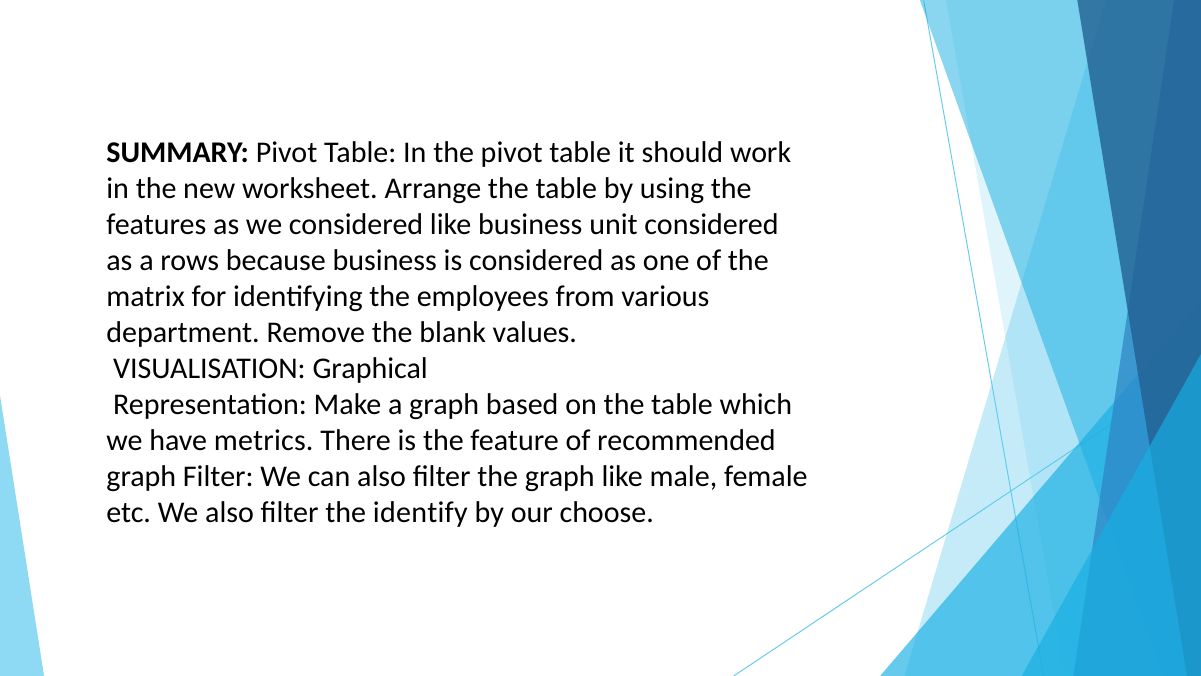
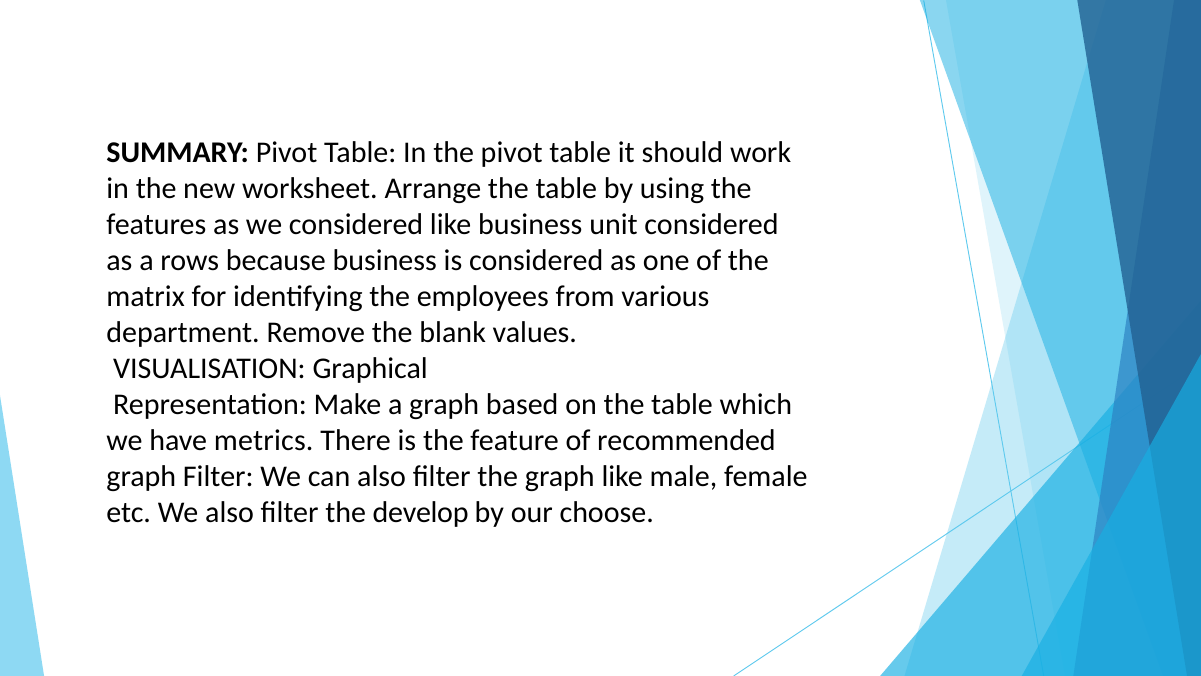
identify: identify -> develop (421, 512)
